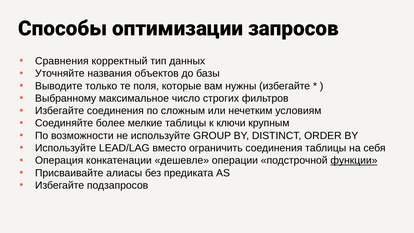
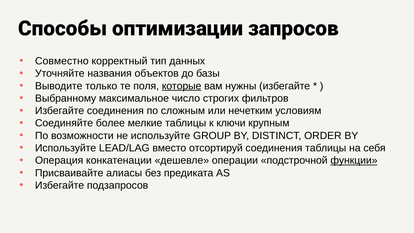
Сравнения: Сравнения -> Совместно (62, 61)
которые underline: none -> present (182, 86)
ограничить: ограничить -> отсортируй (216, 148)
